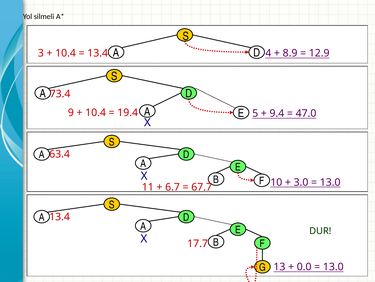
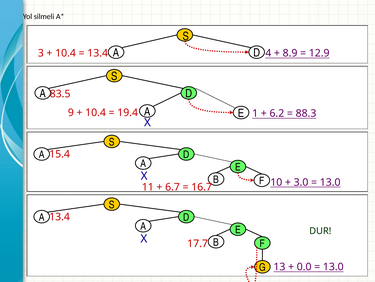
73.4: 73.4 -> 83.5 (60, 94)
5: 5 -> 1 (255, 113)
9.4: 9.4 -> 6.2 (277, 113)
47.0: 47.0 -> 88.3 (306, 113)
63.4: 63.4 -> 15.4 (60, 154)
67.7: 67.7 -> 16.7 (202, 187)
